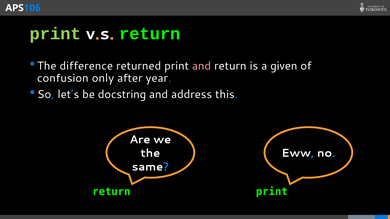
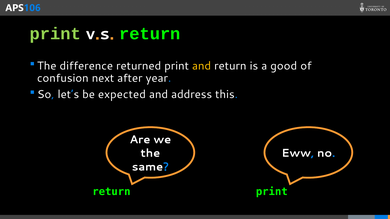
and colour: pink -> yellow (202, 66)
given: given -> good (284, 66)
only: only -> next (103, 78)
docstring: docstring -> expected (122, 95)
